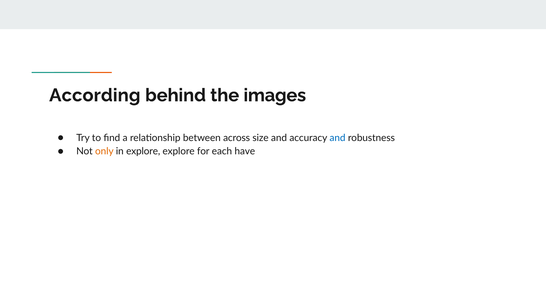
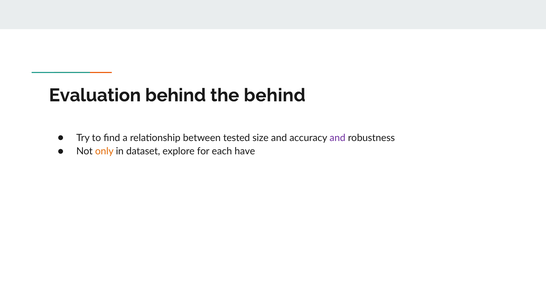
According: According -> Evaluation (95, 95)
the images: images -> behind (275, 95)
across: across -> tested (237, 138)
and colour: blue -> purple (337, 138)
in explore: explore -> dataset (143, 151)
